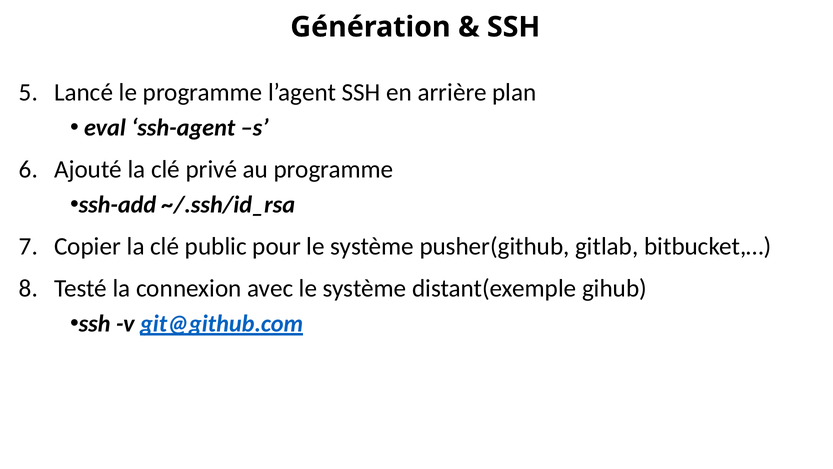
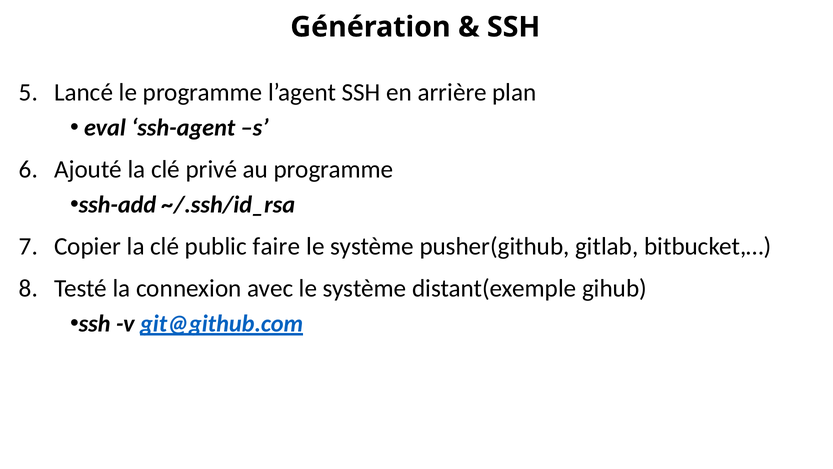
pour: pour -> faire (276, 246)
